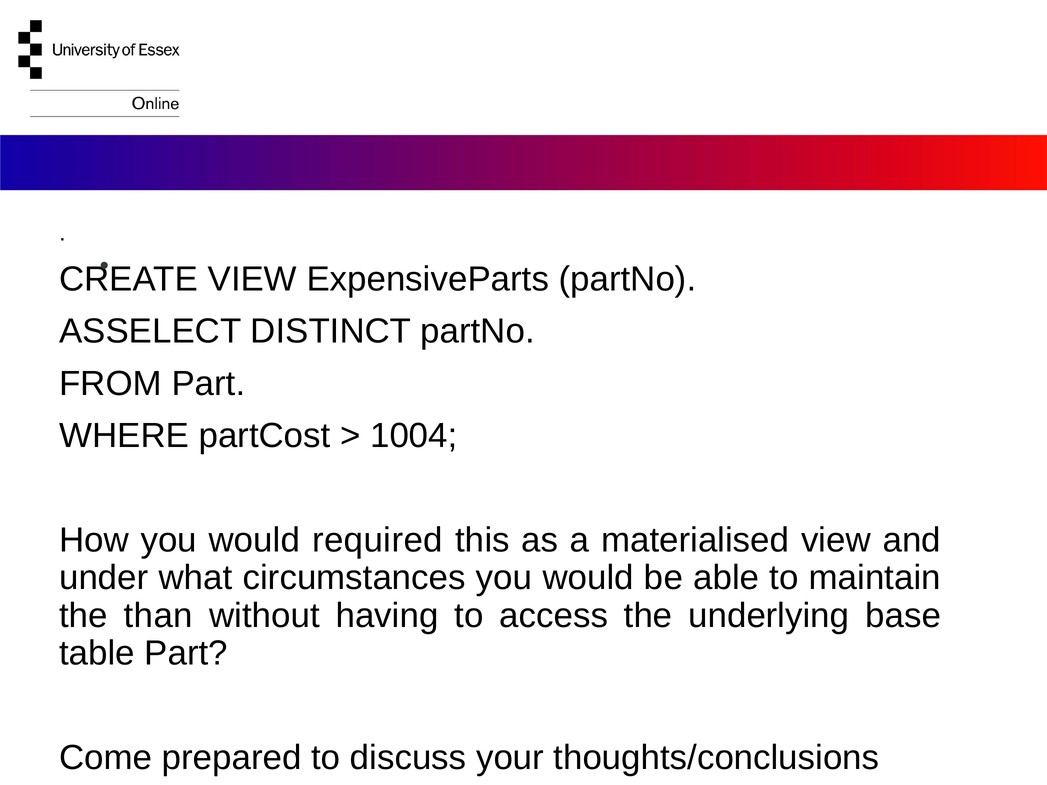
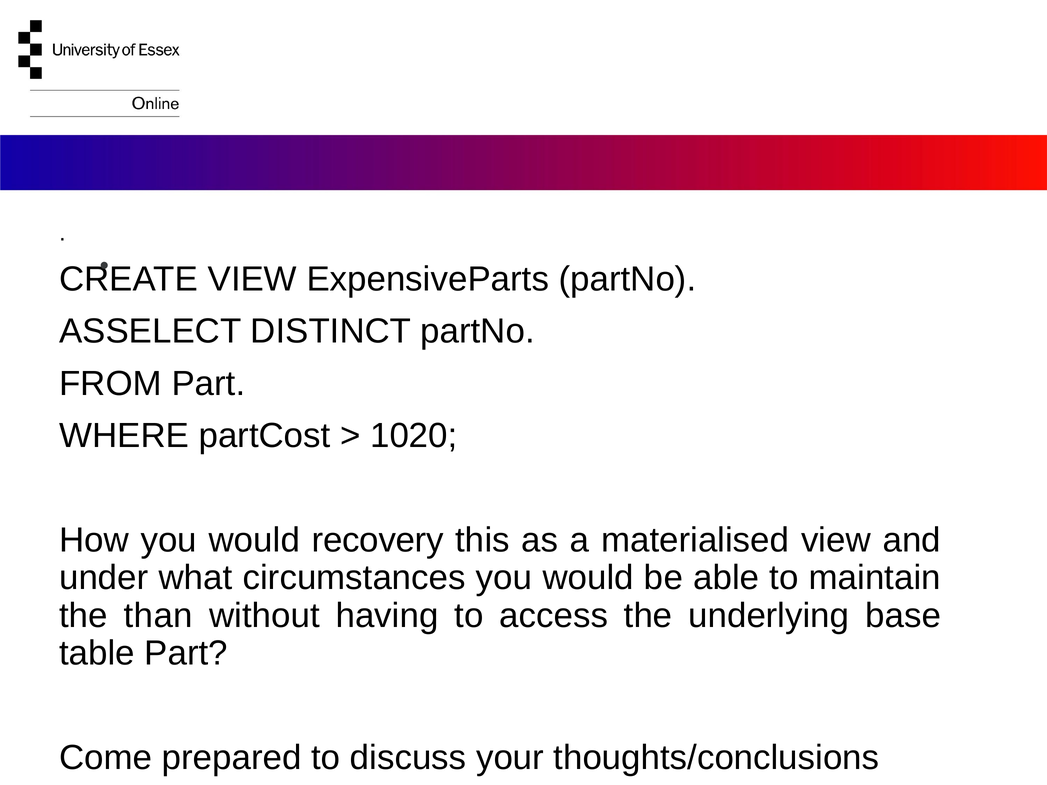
1004: 1004 -> 1020 (414, 436)
required: required -> recovery (378, 540)
